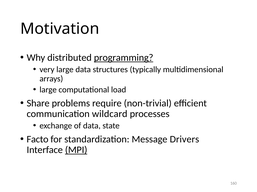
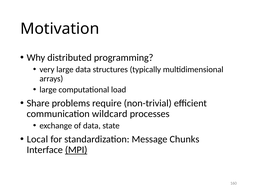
programming underline: present -> none (124, 58)
Facto: Facto -> Local (37, 140)
Drivers: Drivers -> Chunks (184, 140)
